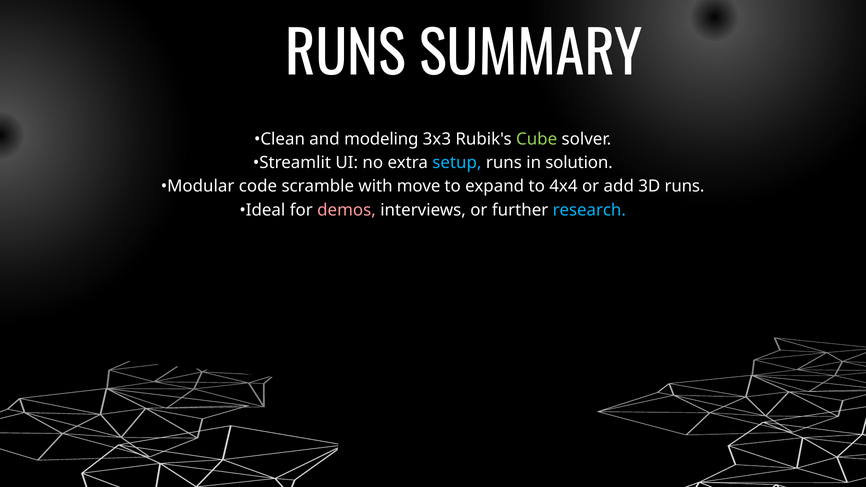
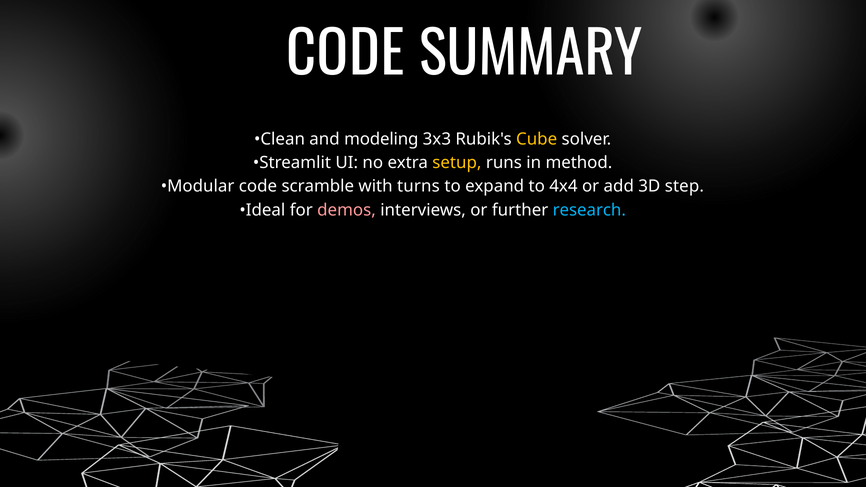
RUNS: RUNS -> CODE (345, 56)
Cube colour: light green -> yellow (537, 139)
setup colour: light blue -> yellow (457, 163)
solution: solution -> method (579, 163)
move: move -> turns (418, 186)
3D runs: runs -> step (684, 186)
